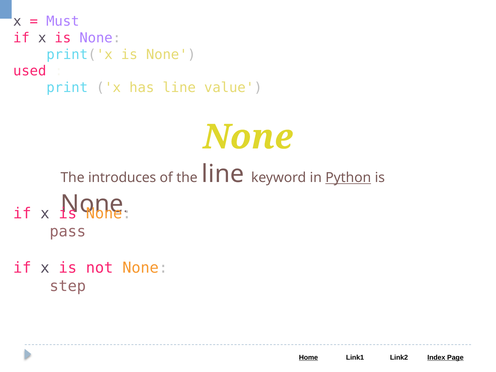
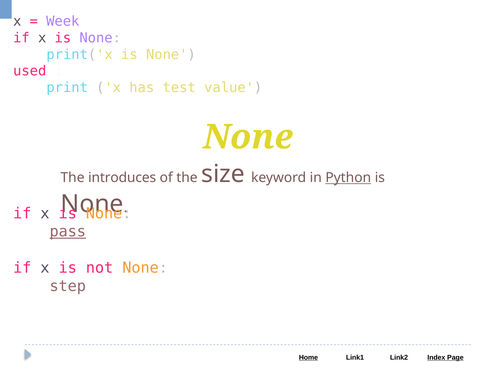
Must: Must -> Week (63, 21)
has line: line -> test (179, 88)
the line: line -> size (223, 174)
pass underline: none -> present (68, 232)
